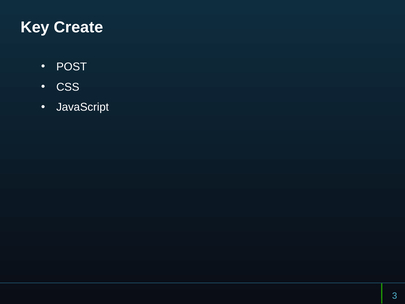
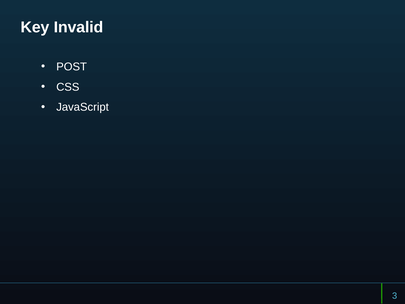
Create: Create -> Invalid (78, 27)
